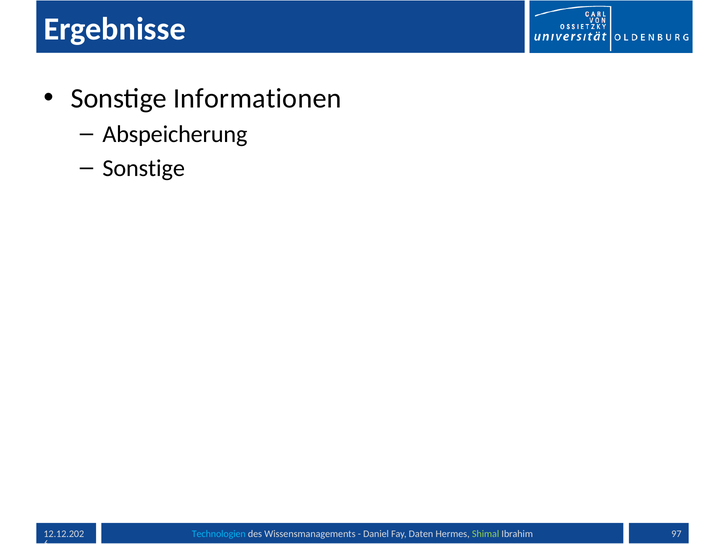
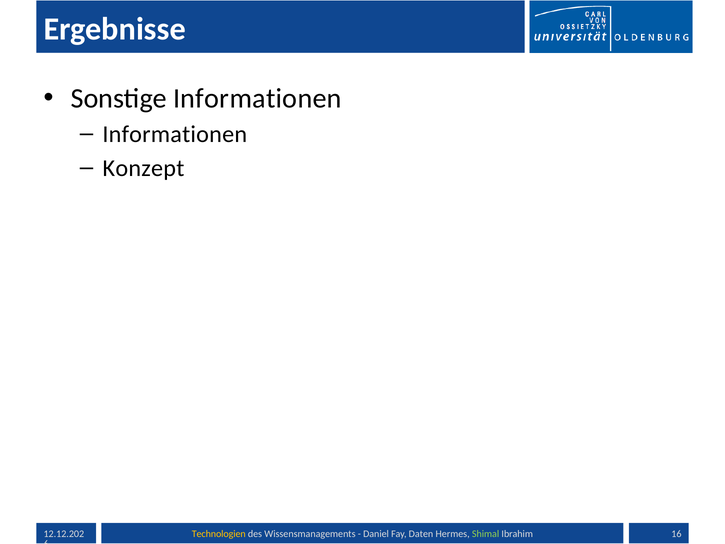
Abspeicherung: Abspeicherung -> Informationen (175, 134)
Sonstige: Sonstige -> Konzept (143, 168)
Technologien colour: light blue -> yellow (219, 534)
97: 97 -> 16 (676, 534)
